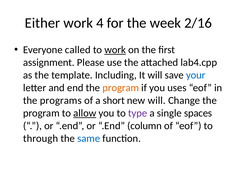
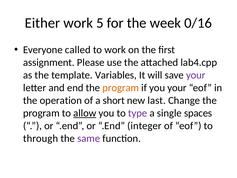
4: 4 -> 5 (100, 23)
2/16: 2/16 -> 0/16 (198, 23)
work underline: present -> none (115, 50)
Including: Including -> Variables (116, 75)
your colour: blue -> purple (196, 75)
you uses: uses -> your (177, 88)
programs: programs -> operation (61, 100)
new will: will -> last (157, 100)
column: column -> integer (144, 126)
same colour: blue -> purple (89, 138)
